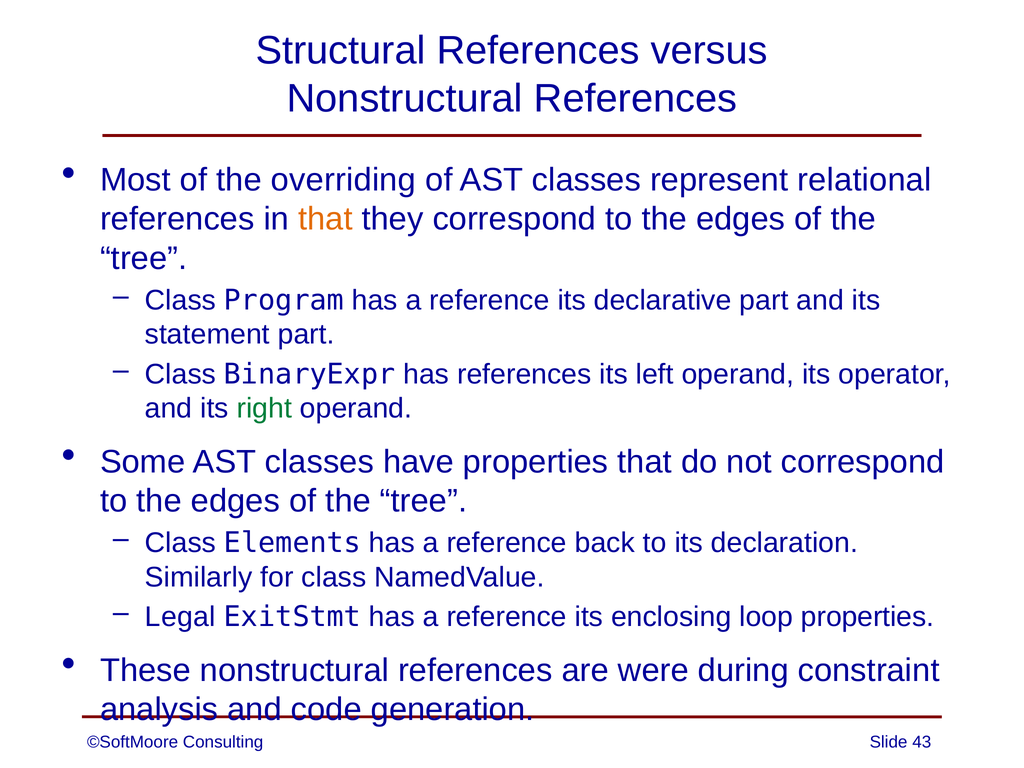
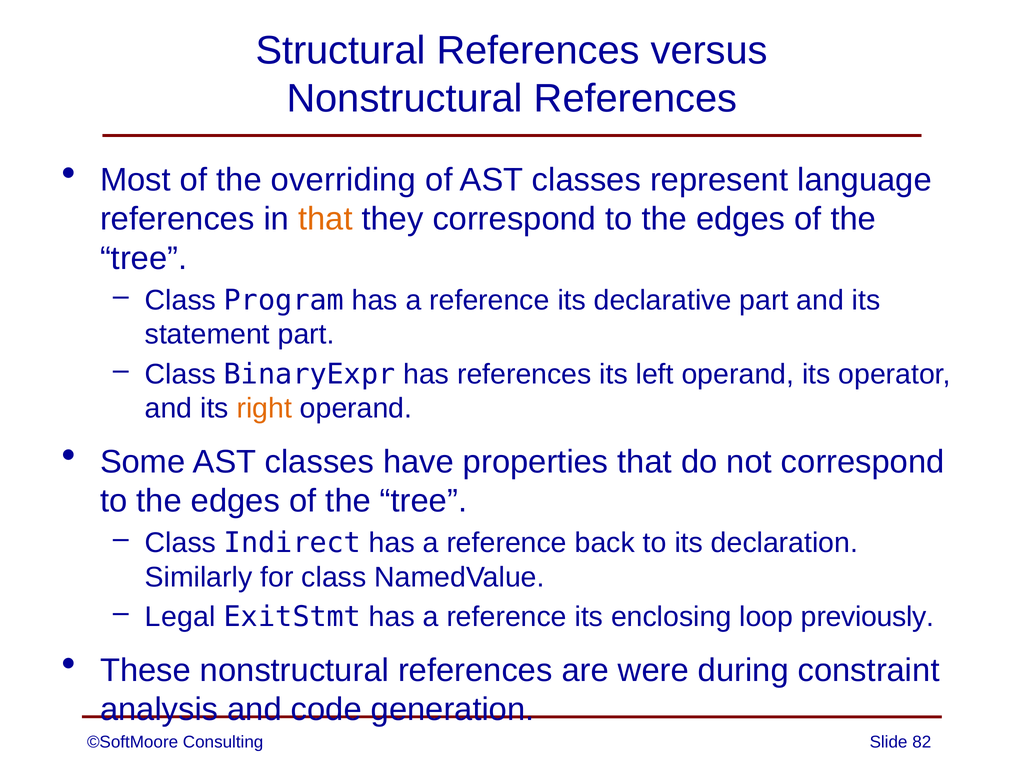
relational: relational -> language (865, 180)
right colour: green -> orange (264, 408)
Elements: Elements -> Indirect (292, 543)
loop properties: properties -> previously (868, 617)
43: 43 -> 82 (922, 742)
